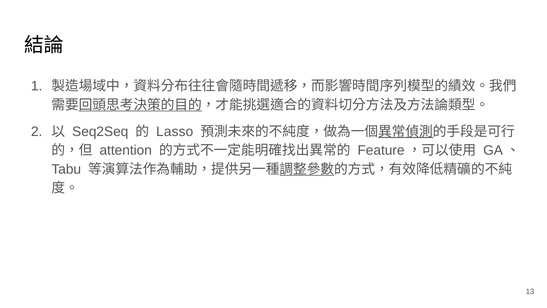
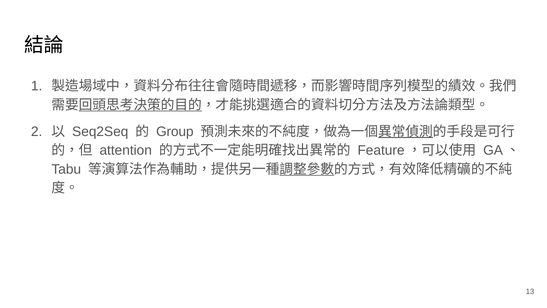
Lasso: Lasso -> Group (175, 131)
